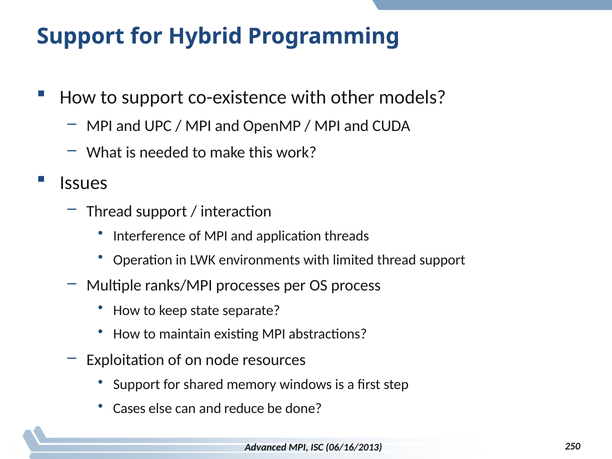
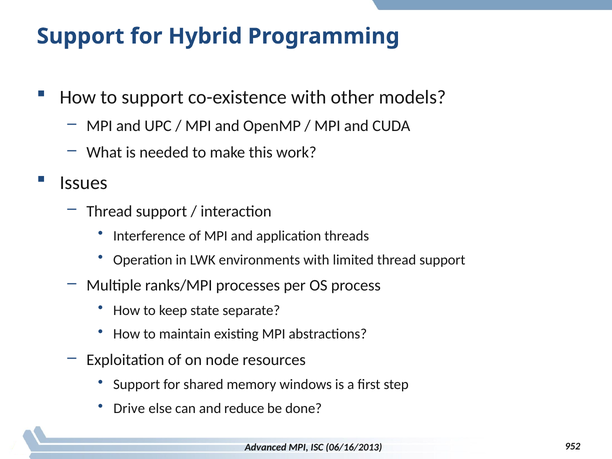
Cases: Cases -> Drive (129, 409)
250: 250 -> 952 (573, 446)
